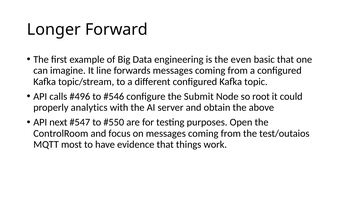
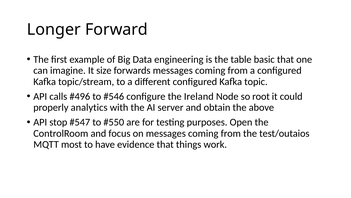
even: even -> table (241, 59)
line: line -> size (104, 70)
Submit: Submit -> Ireland (199, 96)
next: next -> stop (58, 122)
